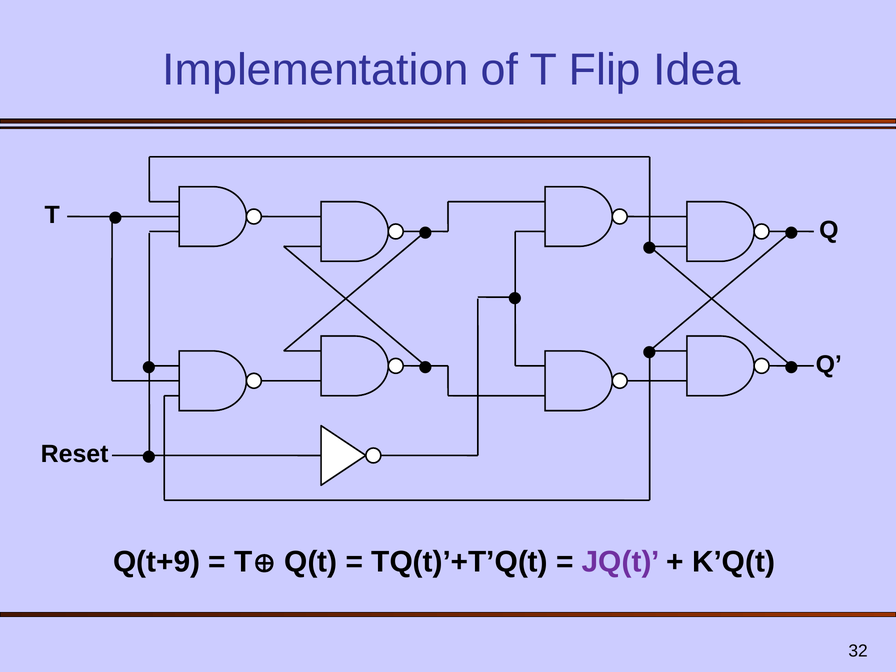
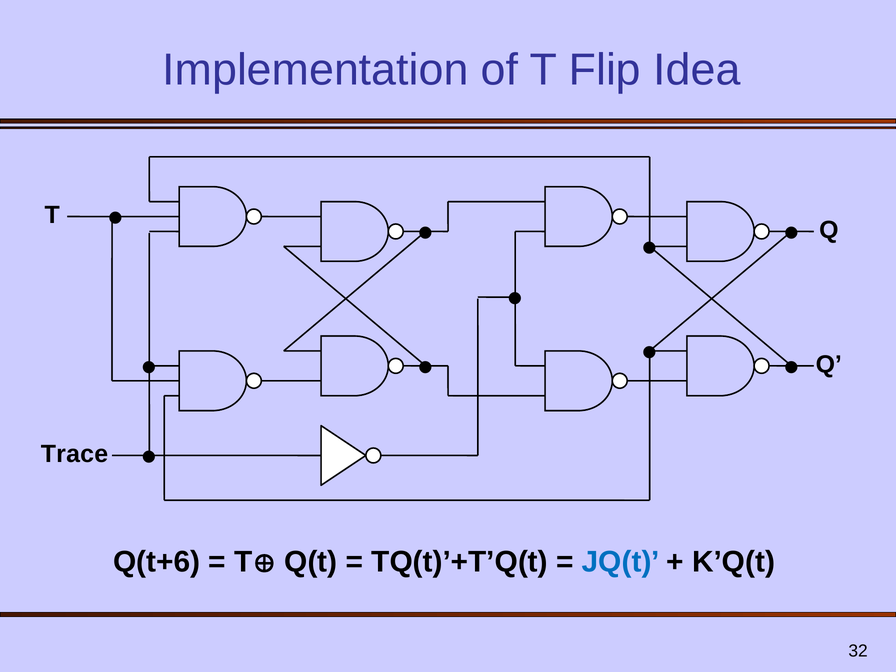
Reset: Reset -> Trace (74, 454)
Q(t+9: Q(t+9 -> Q(t+6 (157, 562)
JQ(t colour: purple -> blue (621, 562)
